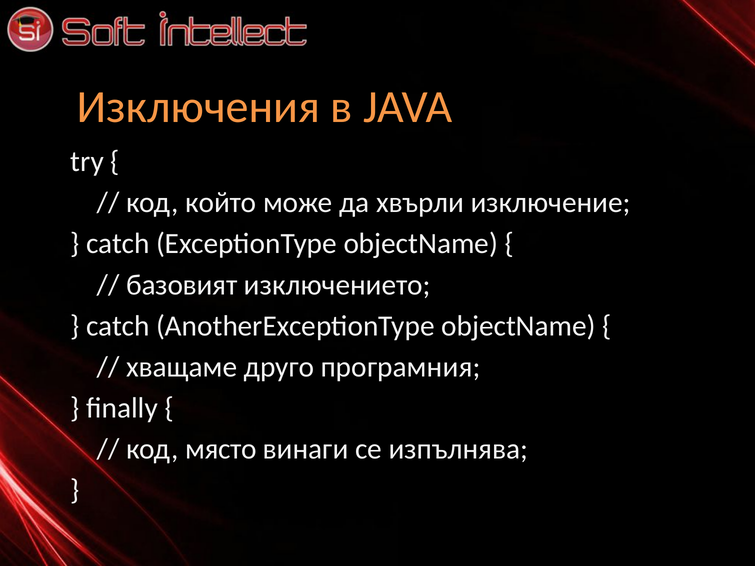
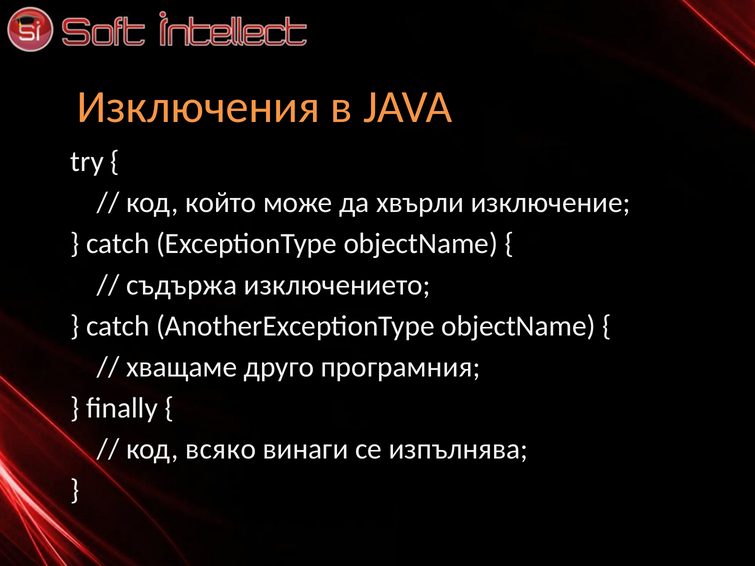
базовият: базовият -> съдържа (182, 285)
място: място -> всяко (221, 449)
